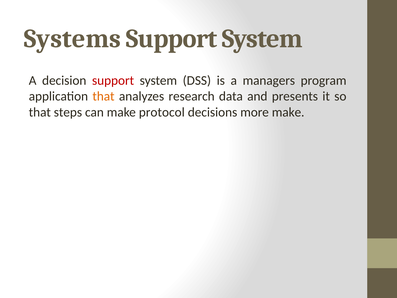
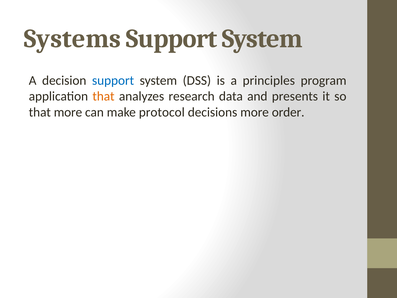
support colour: red -> blue (113, 80)
managers: managers -> principles (269, 80)
that steps: steps -> more (68, 112)
more make: make -> order (288, 112)
